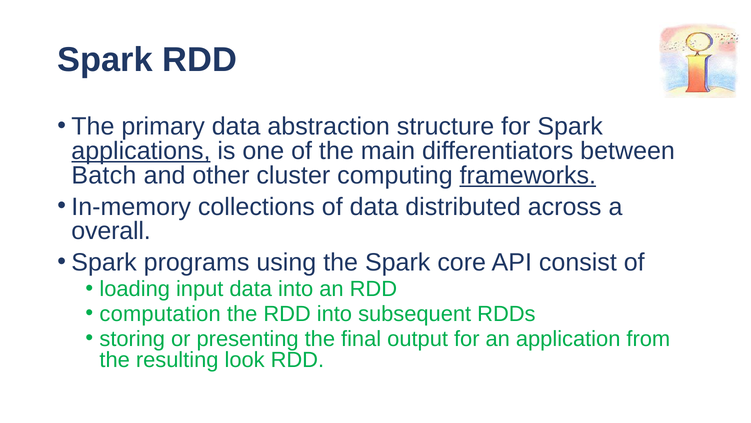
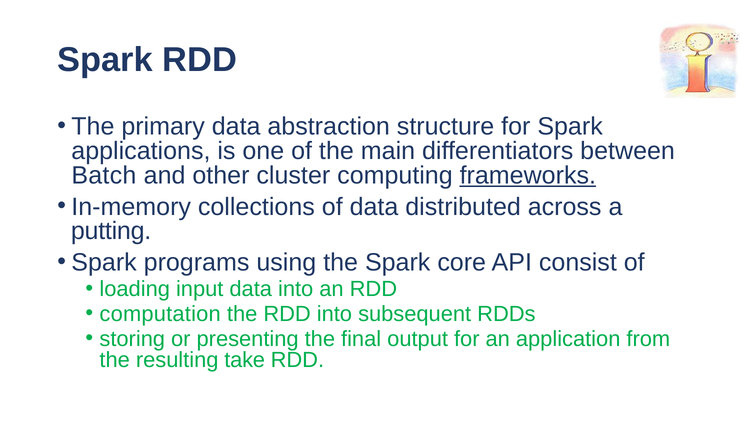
applications underline: present -> none (141, 151)
overall: overall -> putting (111, 231)
look: look -> take (245, 360)
